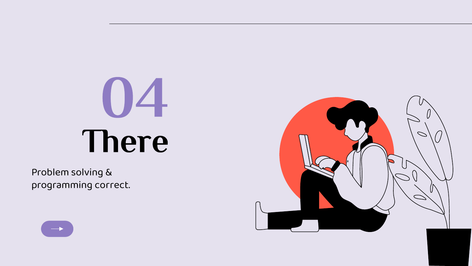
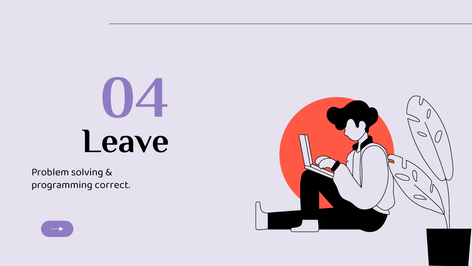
There: There -> Leave (125, 141)
